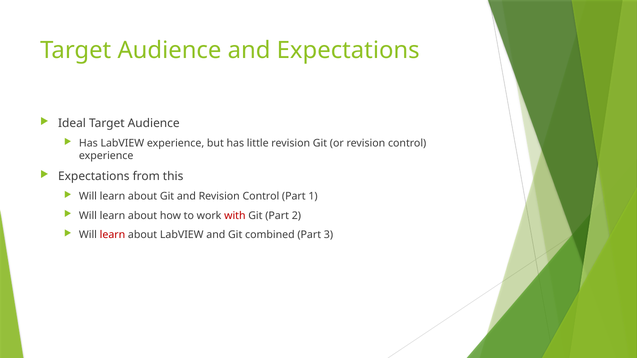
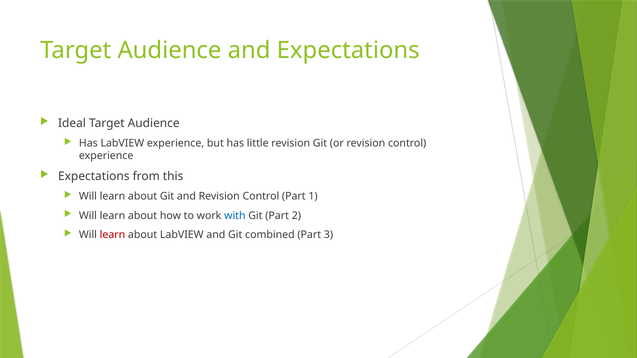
with colour: red -> blue (235, 216)
